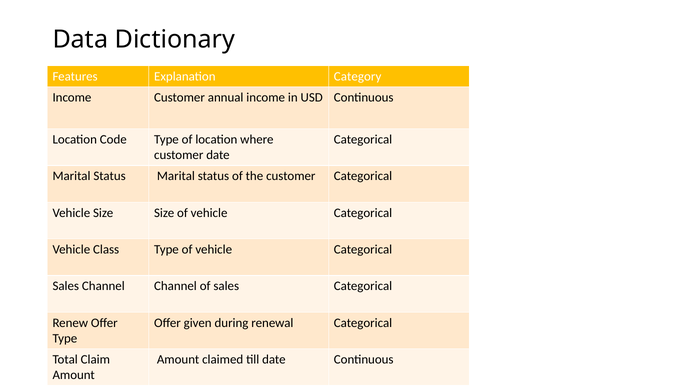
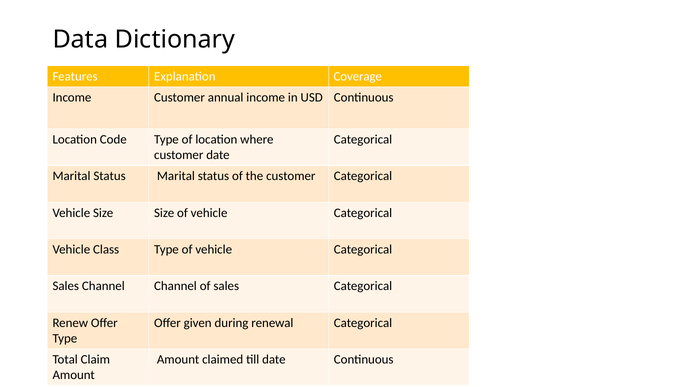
Category: Category -> Coverage (358, 77)
